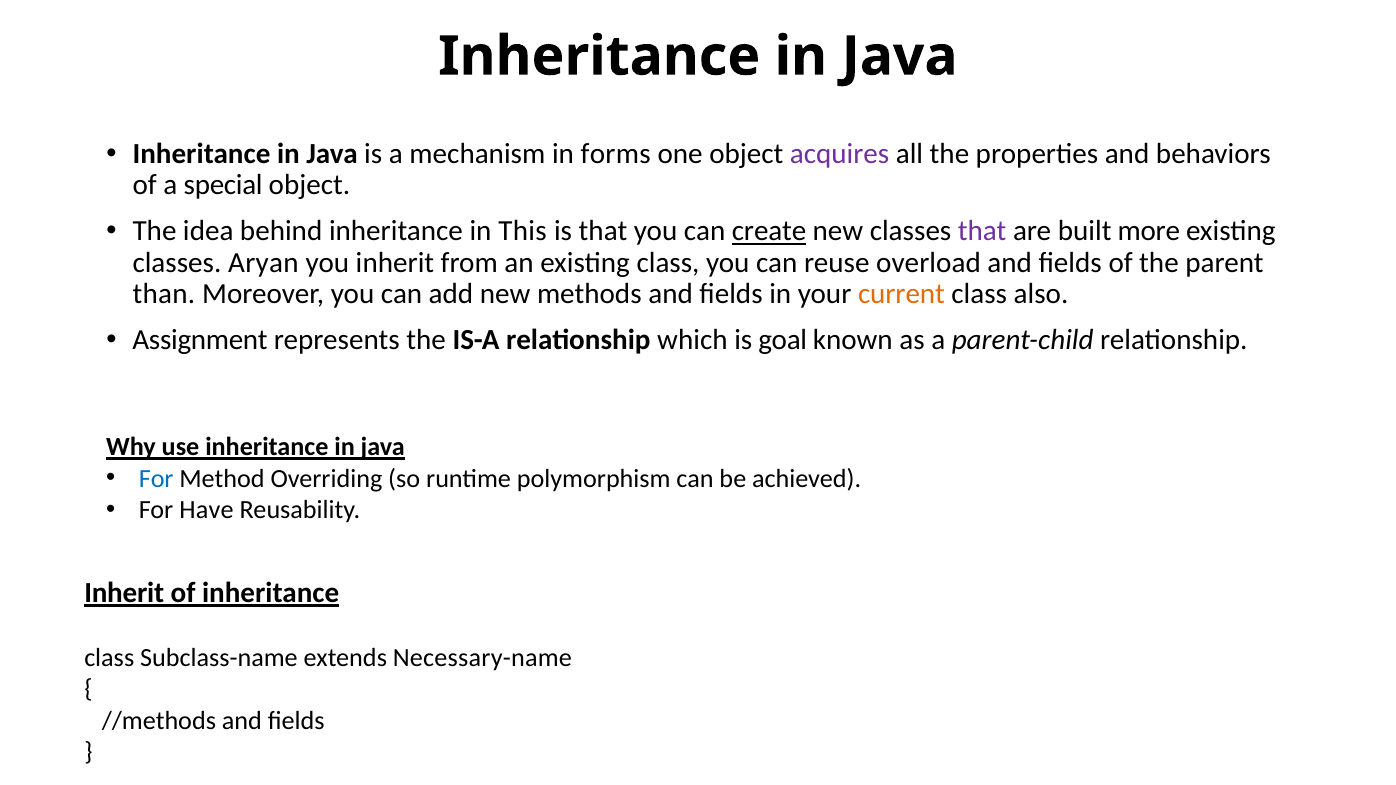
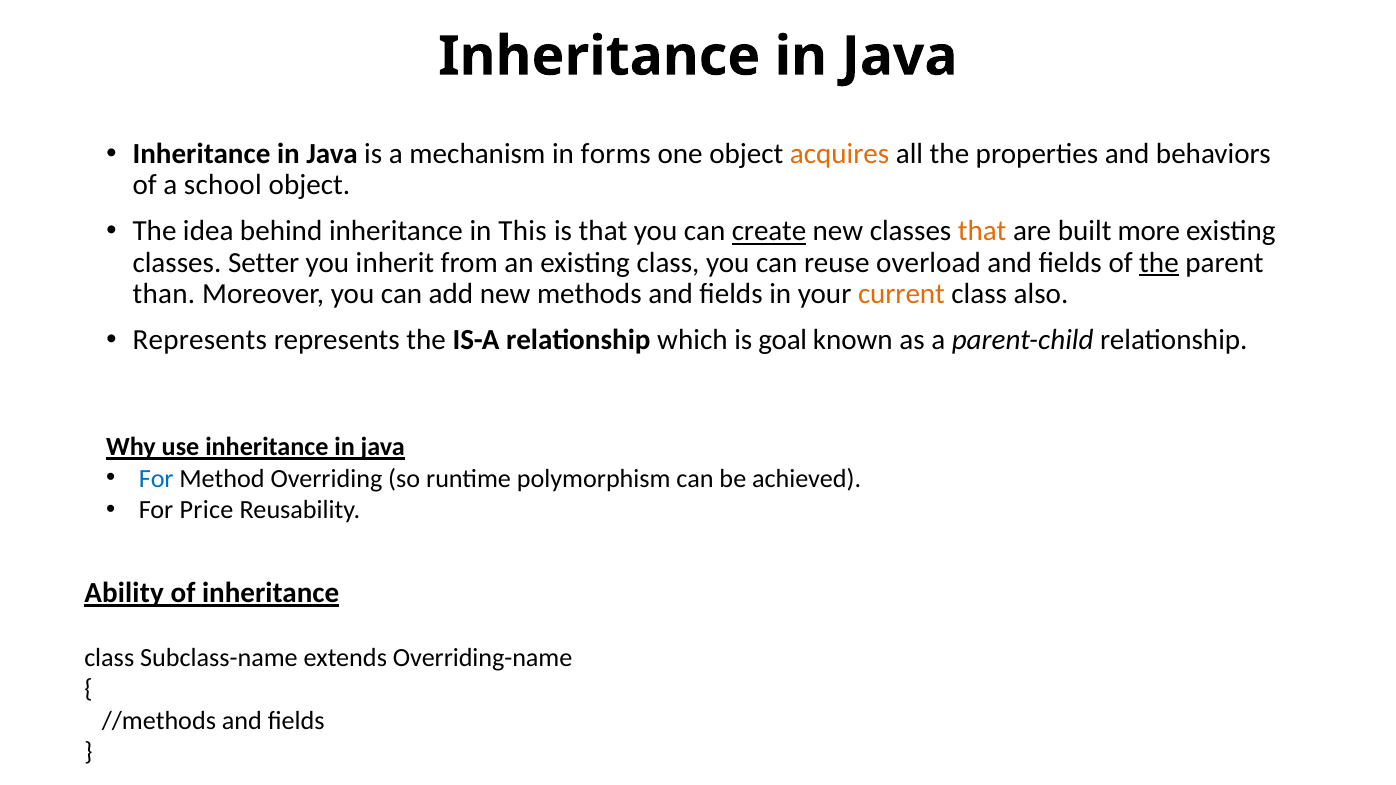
acquires colour: purple -> orange (840, 154)
special: special -> school (223, 185)
that colour: purple -> orange (982, 231)
Aryan: Aryan -> Setter (264, 263)
the underline: none -> present (1159, 263)
Assignment: Assignment -> Represents (200, 340)
Have: Have -> Price (206, 510)
Inherit: Inherit -> Ability (124, 593)
Necessary-name: Necessary-name -> Overriding-name (483, 658)
